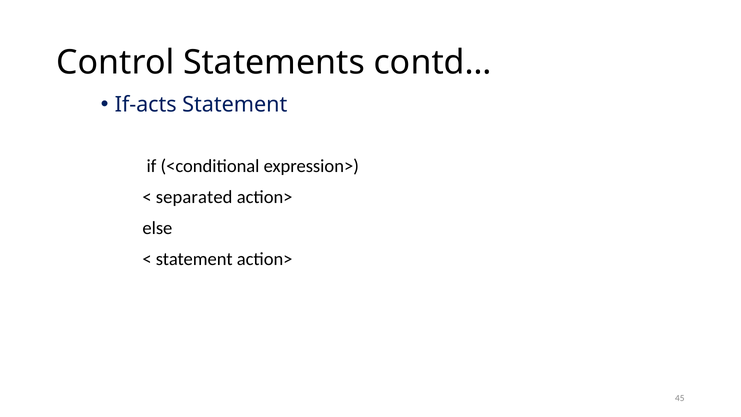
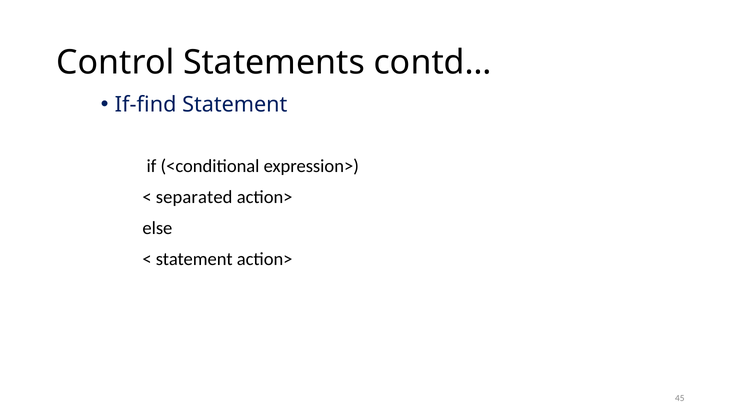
If-acts: If-acts -> If-find (146, 105)
